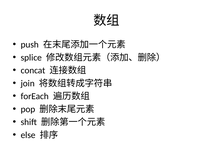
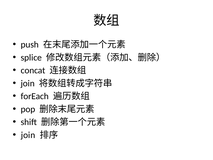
else: else -> join (28, 135)
